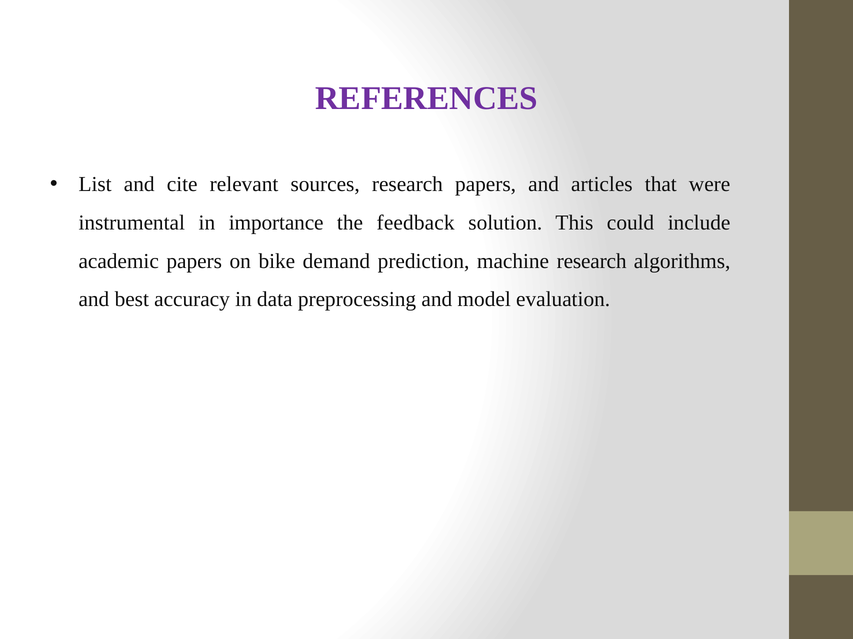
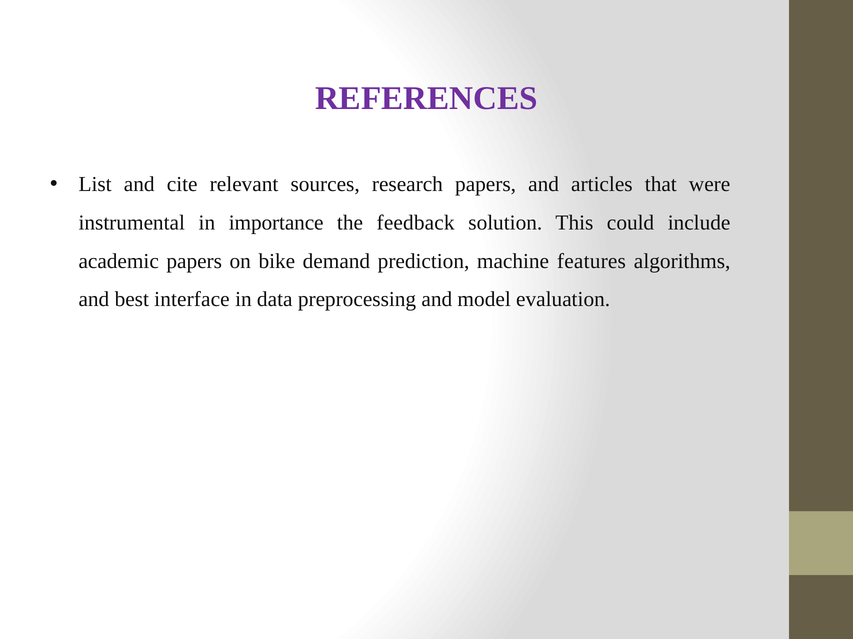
machine research: research -> features (591, 261)
accuracy: accuracy -> interface (192, 300)
